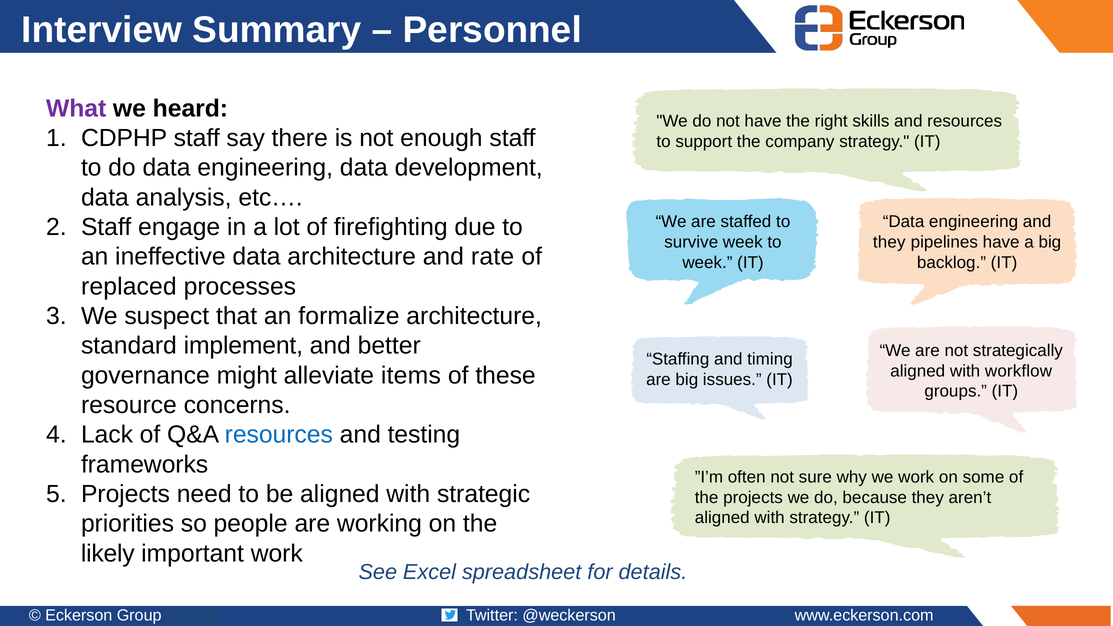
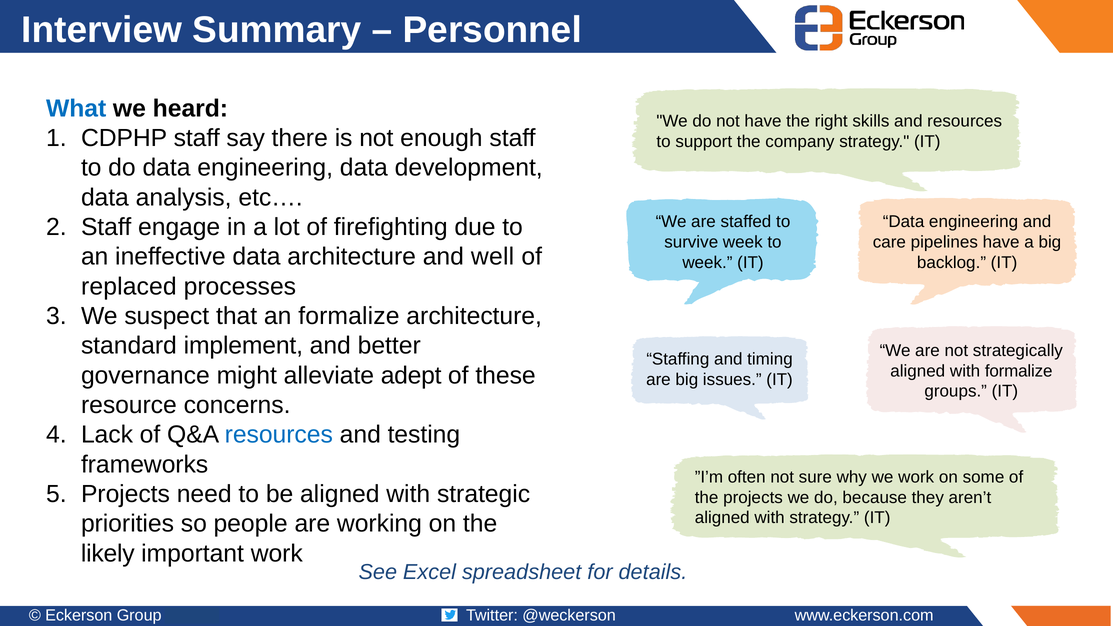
What colour: purple -> blue (76, 109)
they: they -> care (889, 242)
rate: rate -> well (493, 257)
with workflow: workflow -> formalize (1019, 371)
items: items -> adept (411, 376)
